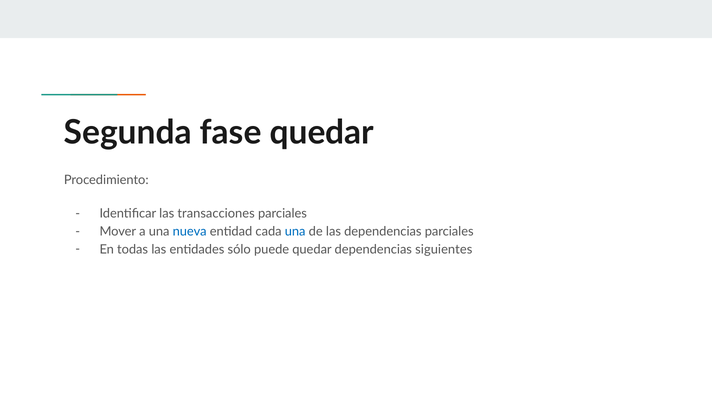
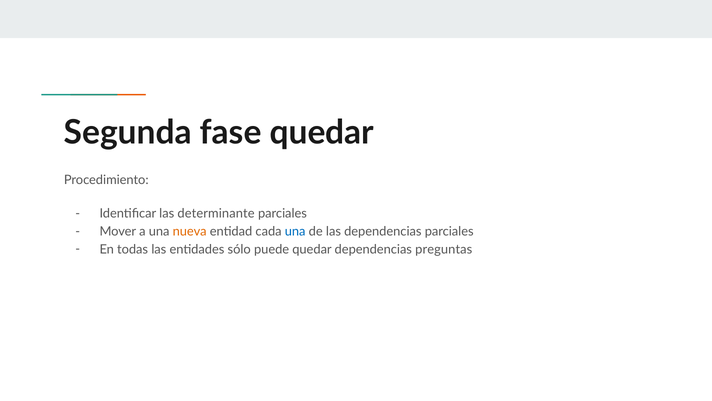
transacciones: transacciones -> determinante (216, 213)
nueva colour: blue -> orange (190, 231)
siguientes: siguientes -> preguntas (444, 249)
